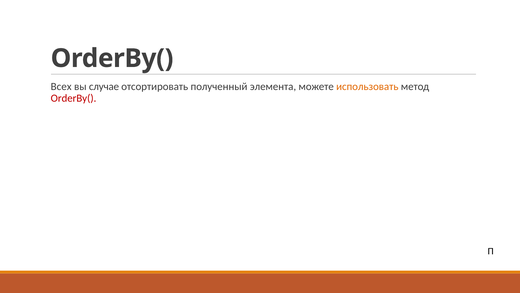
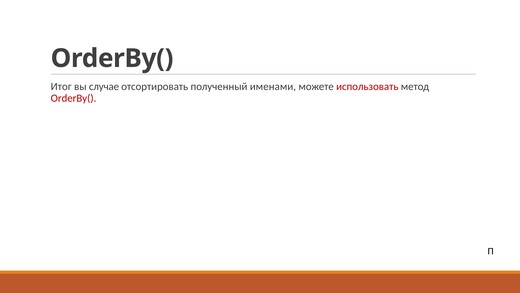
Всех: Всех -> Итог (61, 86)
элемента: элемента -> именами (273, 86)
использовать colour: orange -> red (367, 86)
